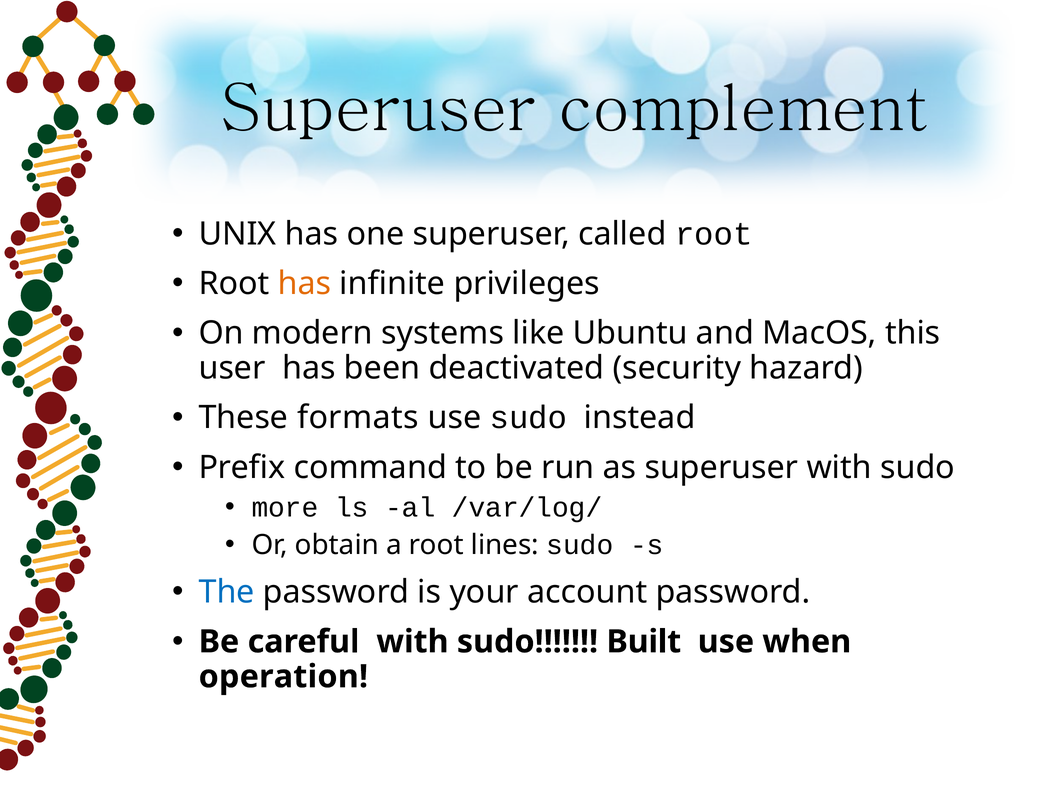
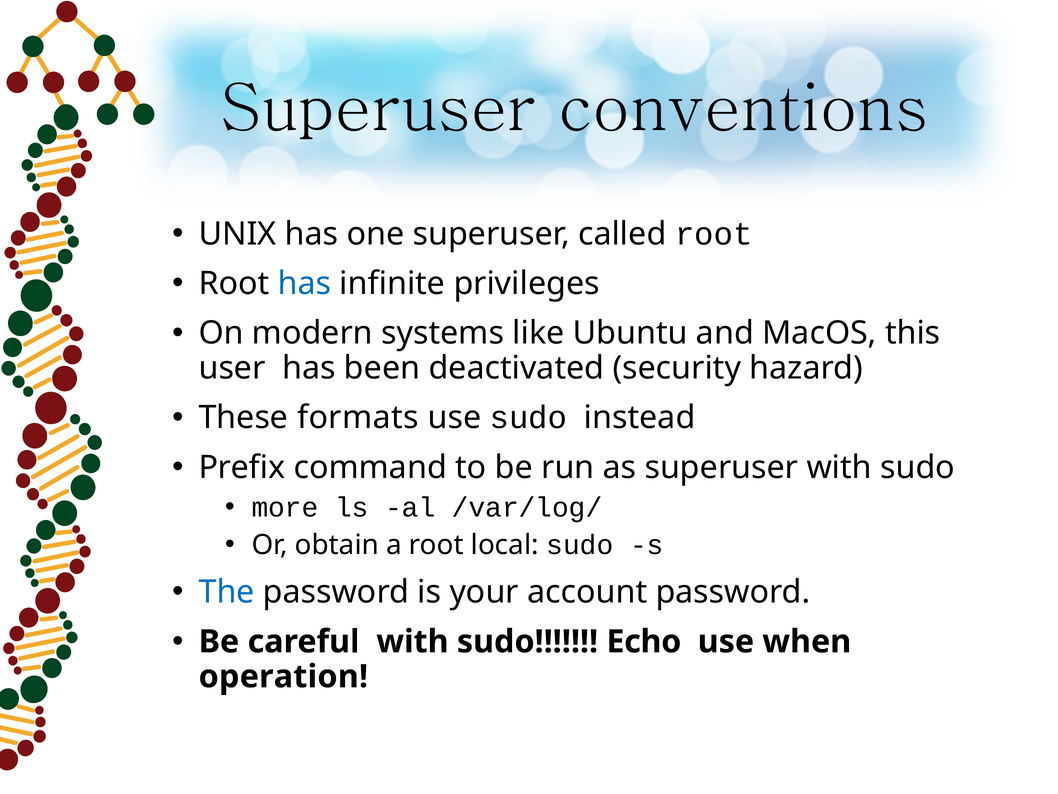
complement: complement -> conventions (743, 109)
has colour: orange -> blue (304, 283)
lines: lines -> local (505, 544)
Built: Built -> Echo (644, 641)
